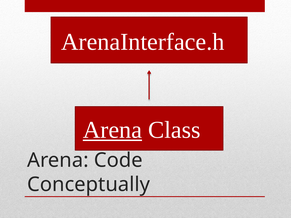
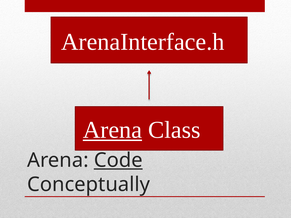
Code underline: none -> present (118, 160)
